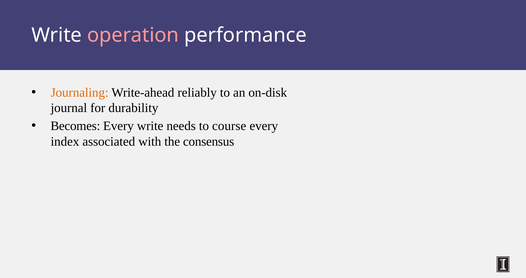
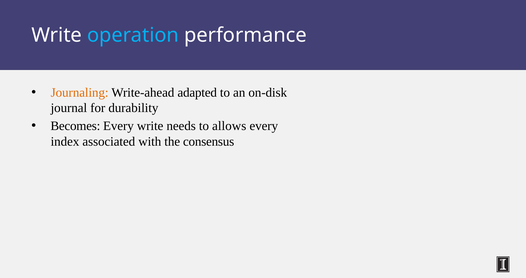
operation colour: pink -> light blue (133, 35)
reliably: reliably -> adapted (197, 92)
course: course -> allows (229, 126)
